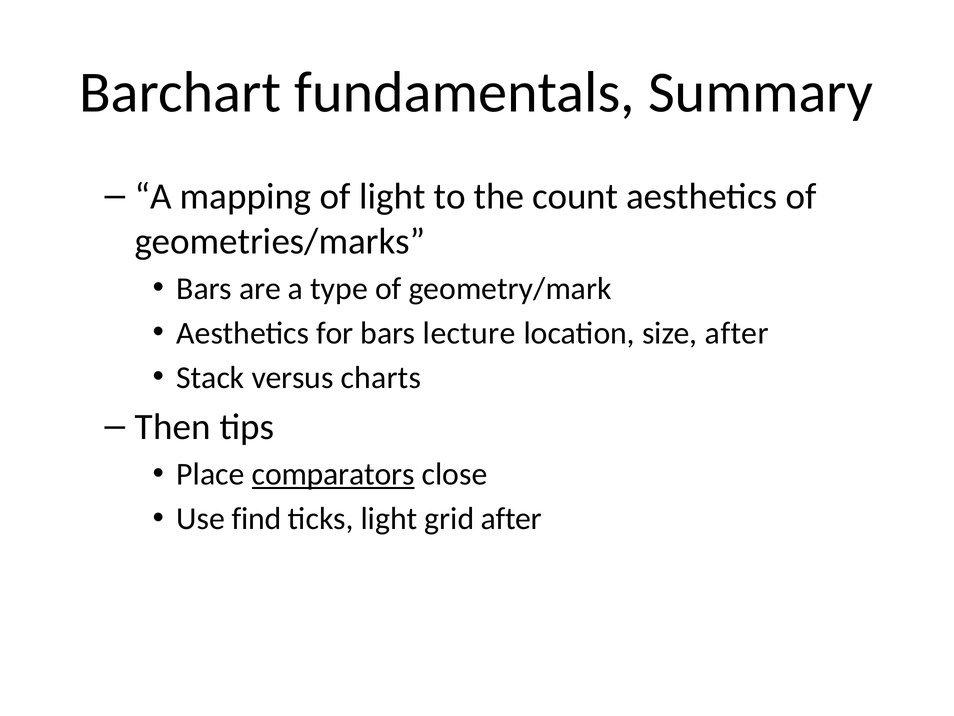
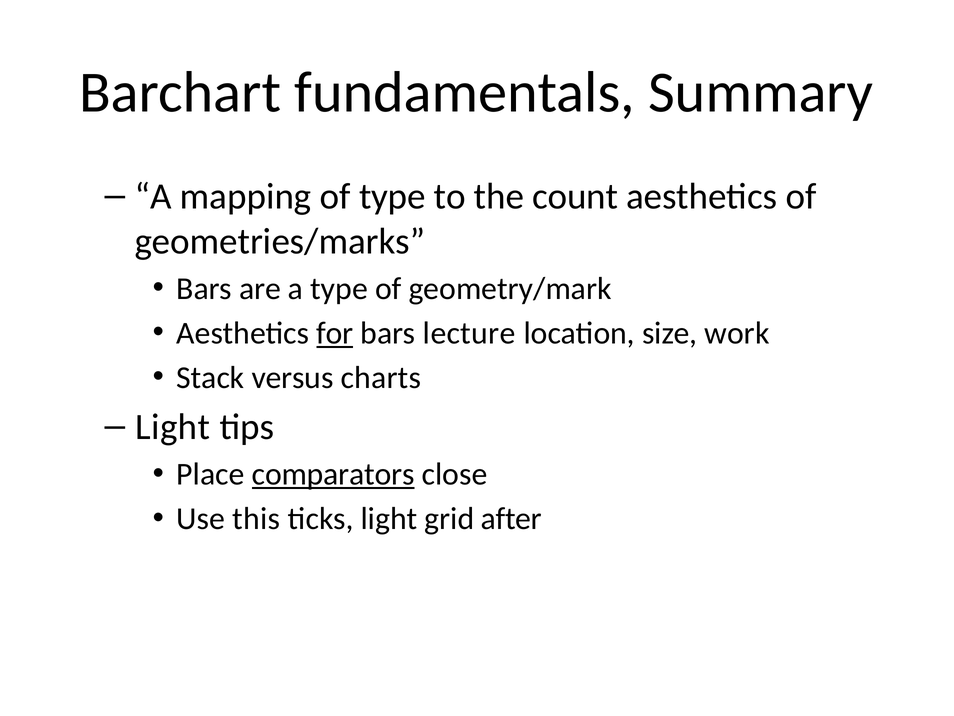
of light: light -> type (392, 197)
for underline: none -> present (335, 333)
size after: after -> work (737, 333)
Then: Then -> Light (173, 427)
find: find -> this (256, 518)
